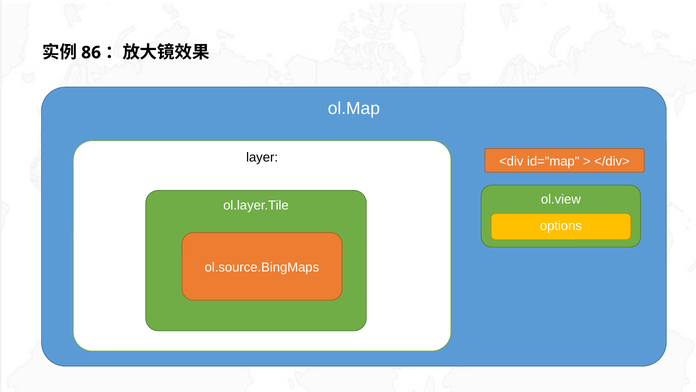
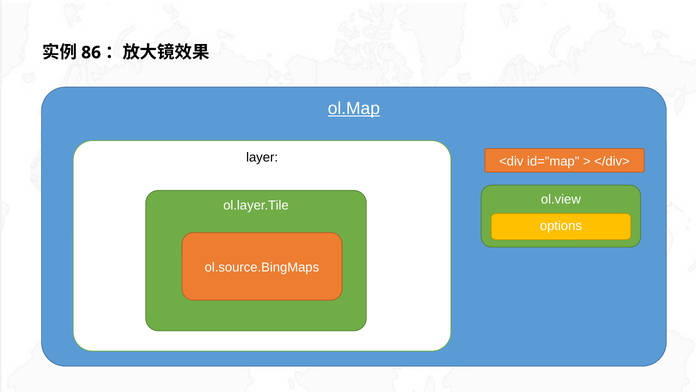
ol.Map underline: none -> present (354, 108)
